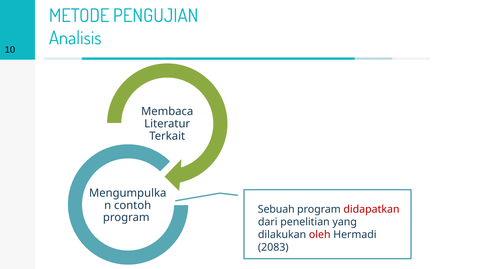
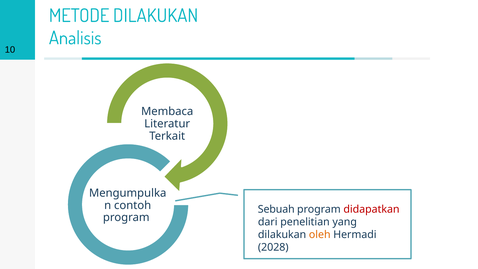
METODE PENGUJIAN: PENGUJIAN -> DILAKUKAN (156, 16)
oleh colour: red -> orange (320, 235)
2083: 2083 -> 2028 (273, 247)
